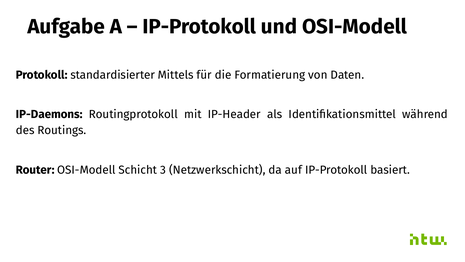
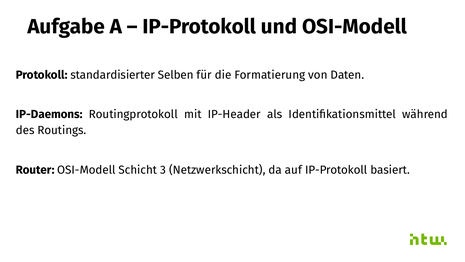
Mittels: Mittels -> Selben (176, 75)
